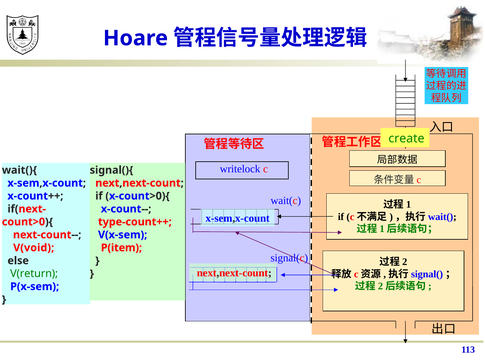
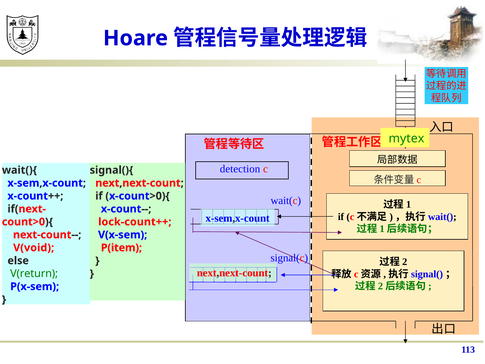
create: create -> mytex (406, 138)
writelock: writelock -> detection (240, 169)
type-count++: type-count++ -> lock-count++ (135, 222)
